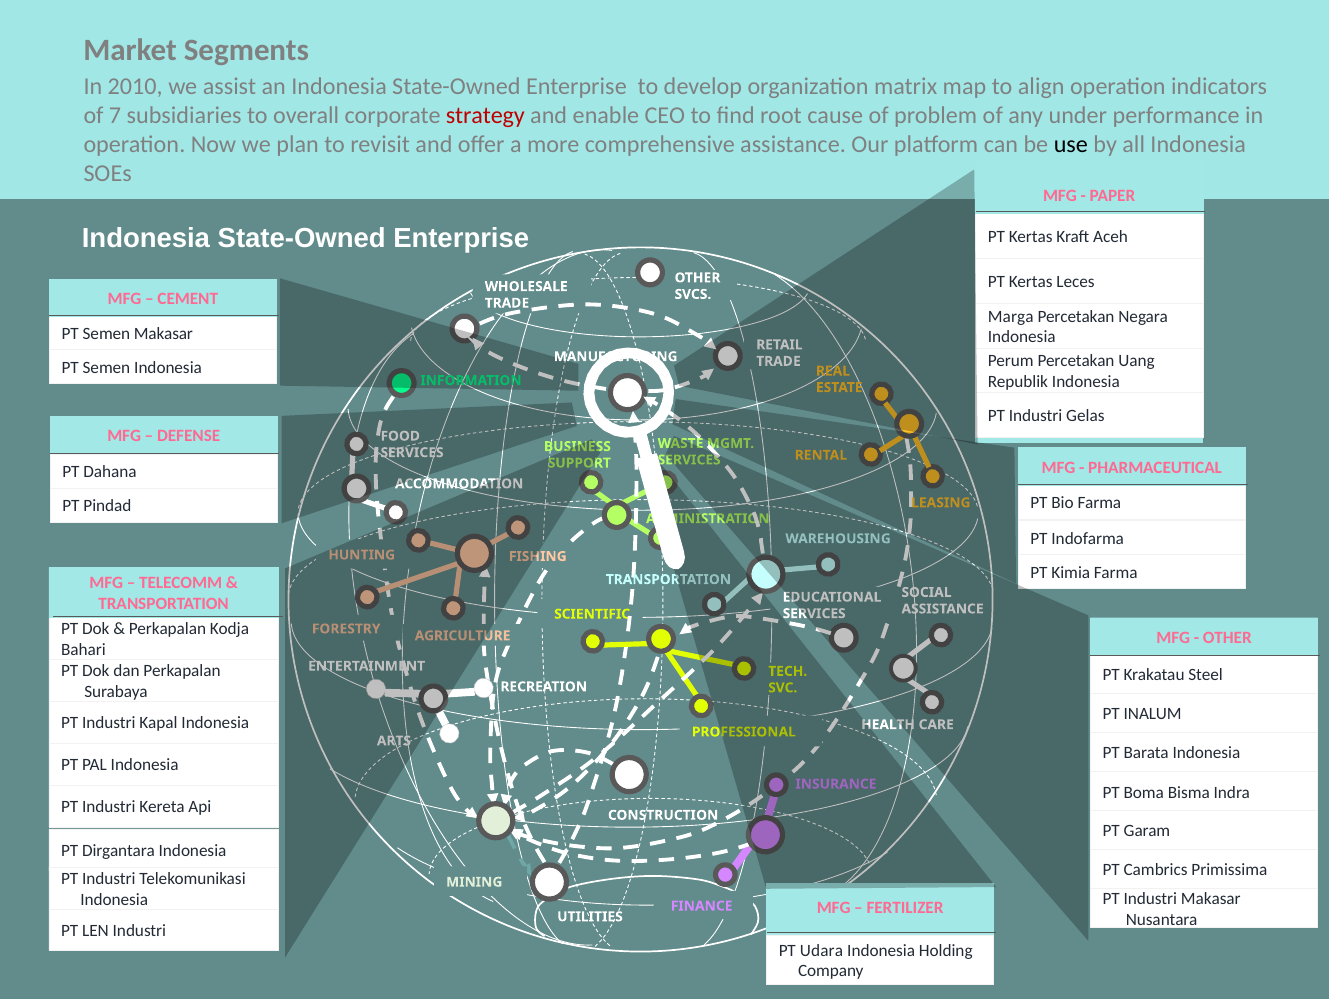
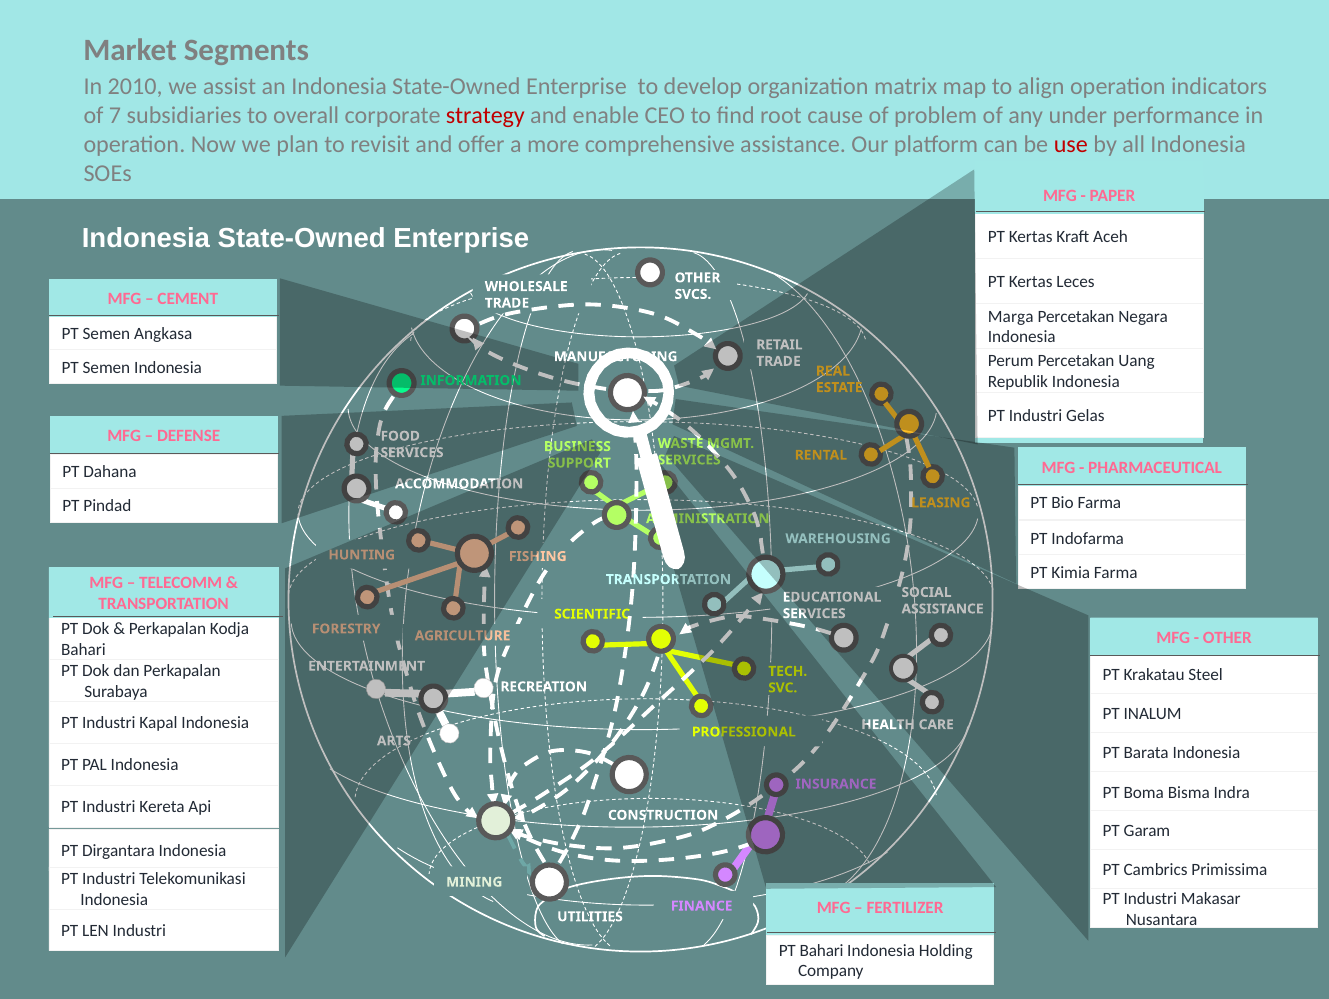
use colour: black -> red (1071, 145)
Semen Makasar: Makasar -> Angkasa (163, 333)
PT Udara: Udara -> Bahari (822, 950)
